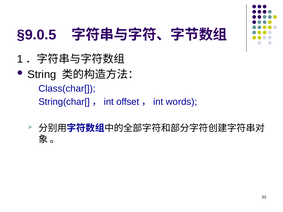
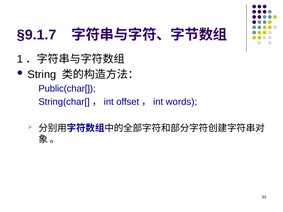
§9.0.5: §9.0.5 -> §9.1.7 (37, 35)
Class(char[: Class(char[ -> Public(char[ (67, 89)
